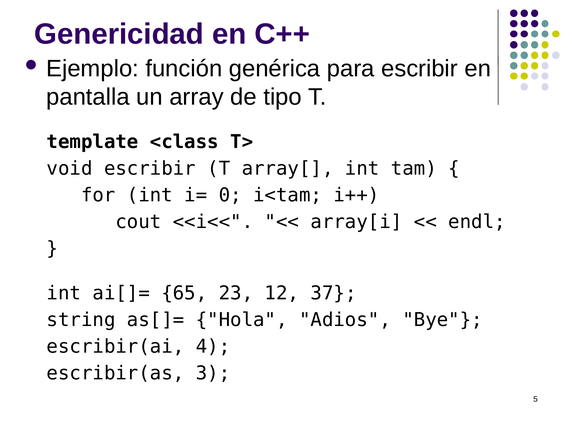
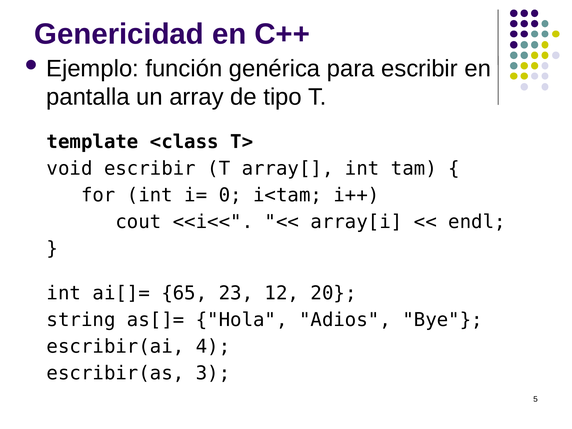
37: 37 -> 20 (334, 293)
